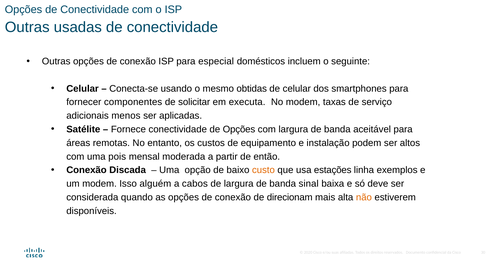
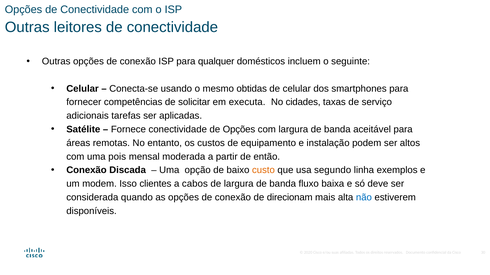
usadas: usadas -> leitores (78, 27)
especial: especial -> qualquer (216, 62)
componentes: componentes -> competências (133, 102)
No modem: modem -> cidades (303, 102)
menos: menos -> tarefas (126, 116)
estações: estações -> segundo (333, 171)
alguém: alguém -> clientes (155, 184)
sinal: sinal -> fluxo (309, 184)
não colour: orange -> blue (364, 198)
